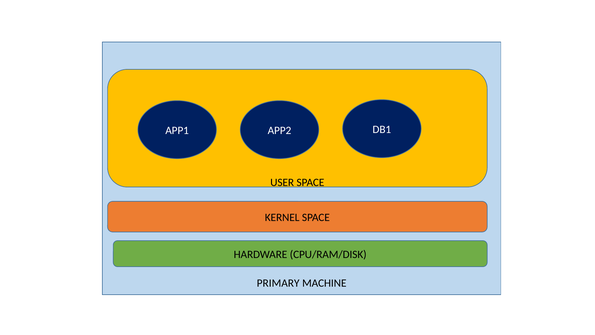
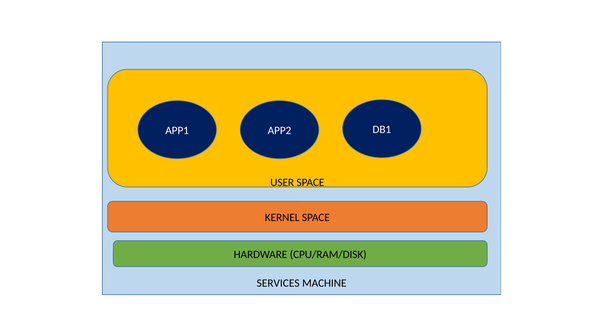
PRIMARY: PRIMARY -> SERVICES (278, 283)
